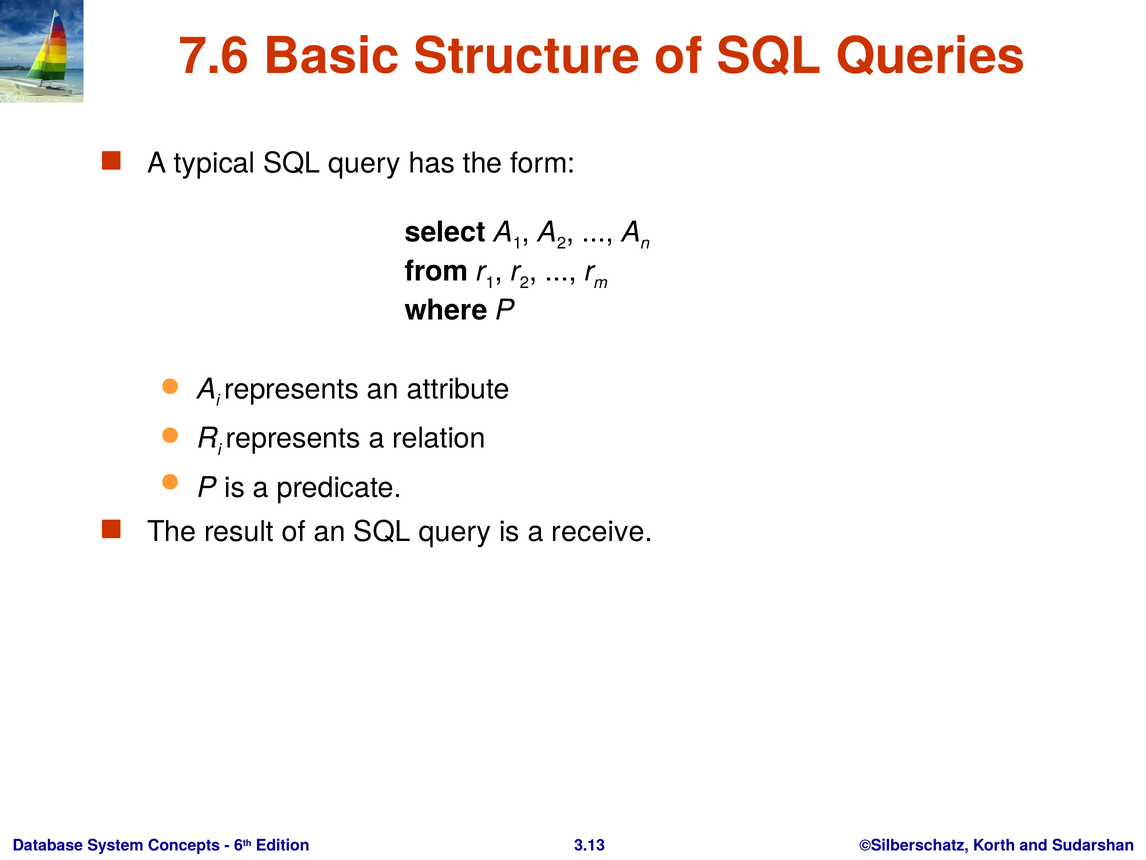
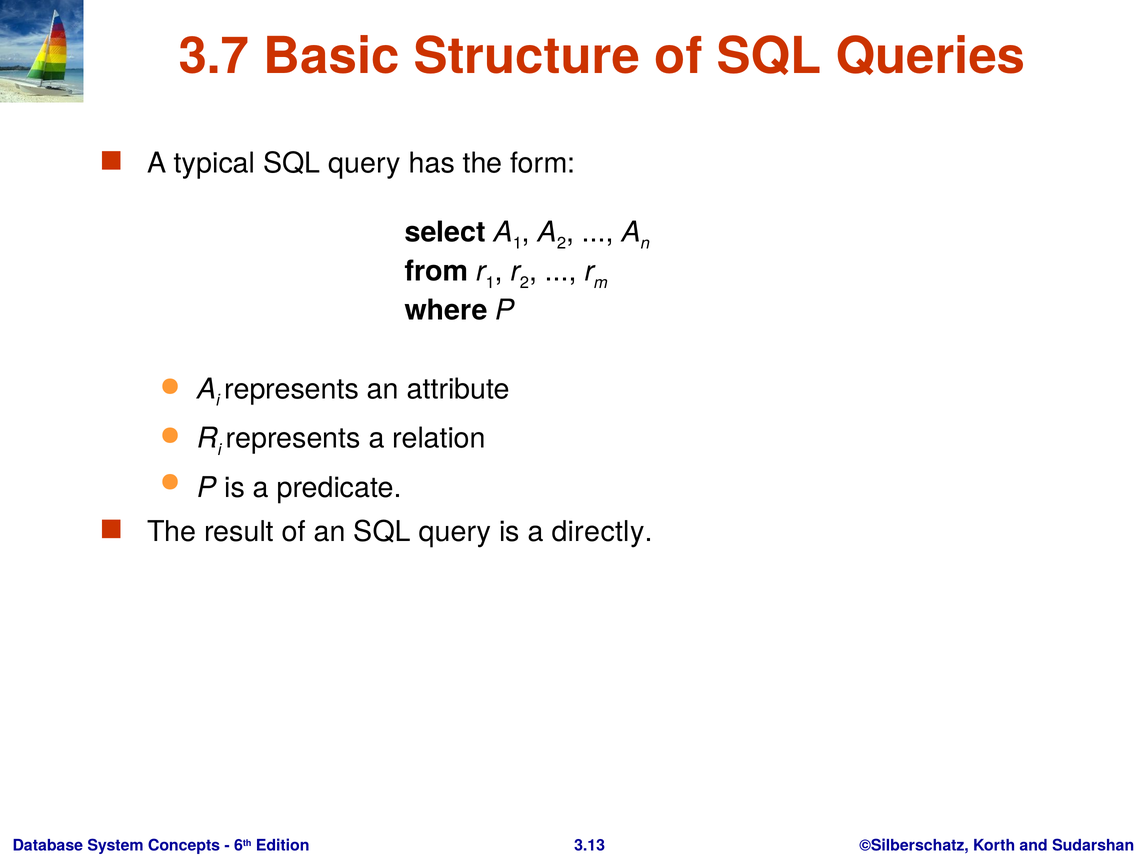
7.6: 7.6 -> 3.7 (214, 56)
receive: receive -> directly (602, 532)
